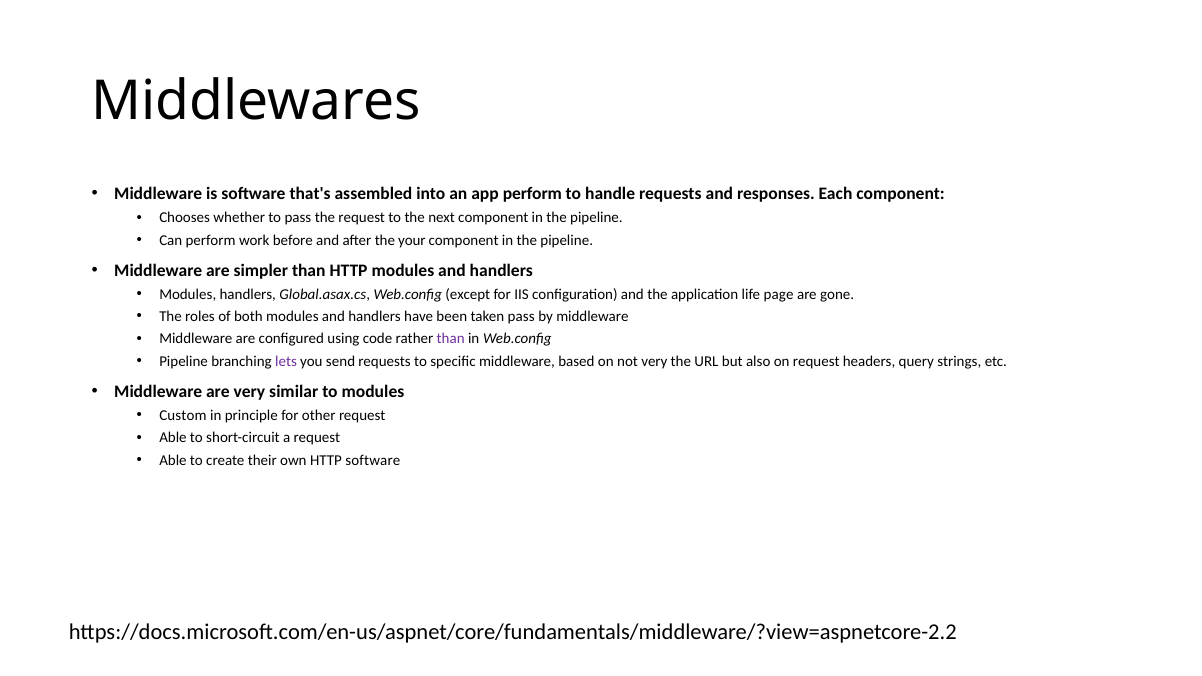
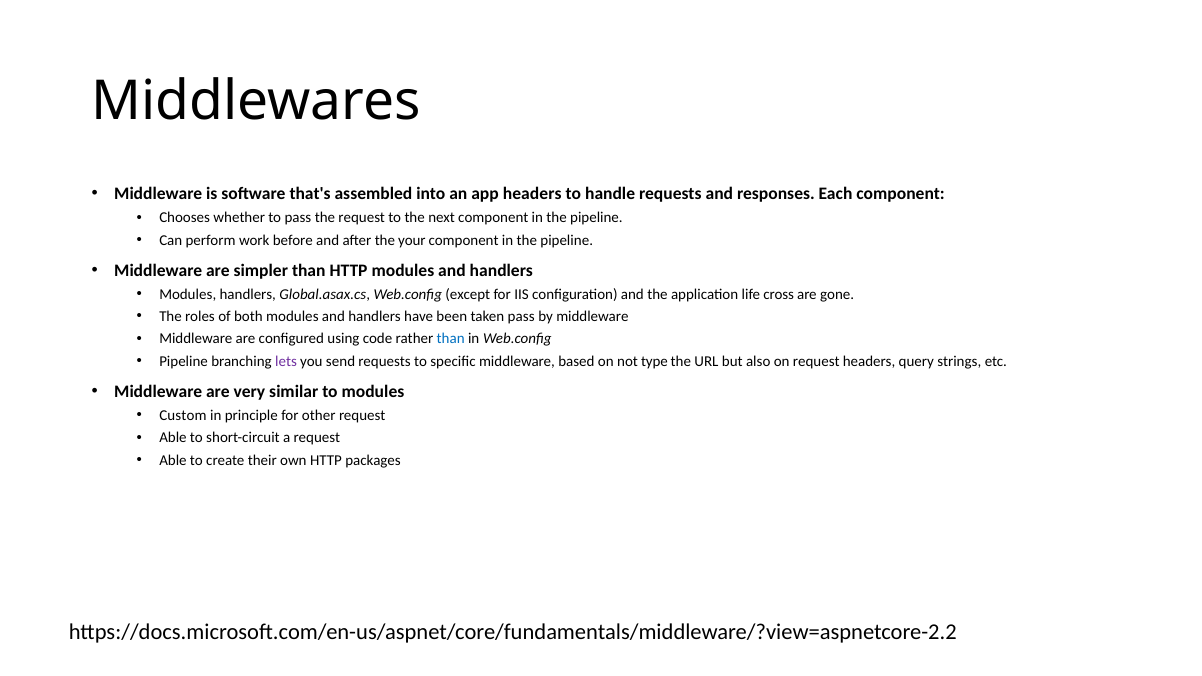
app perform: perform -> headers (532, 194)
page: page -> cross (779, 294)
than colour: purple -> blue (451, 339)
not very: very -> type (654, 362)
HTTP software: software -> packages (373, 460)
